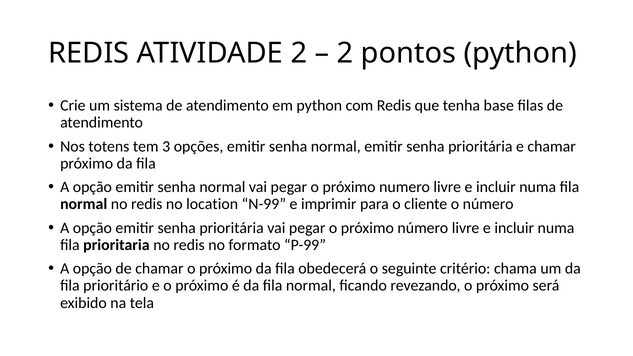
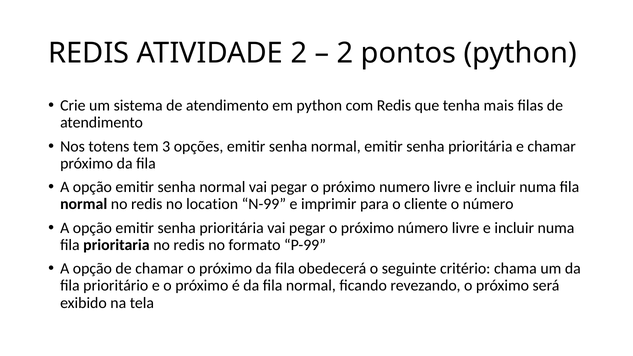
base: base -> mais (499, 106)
